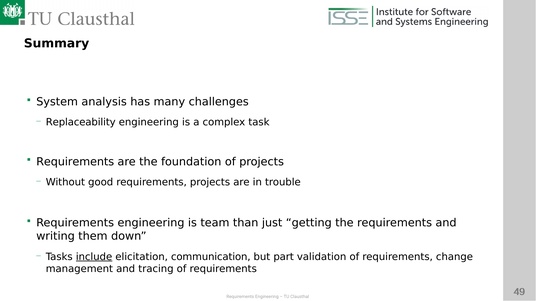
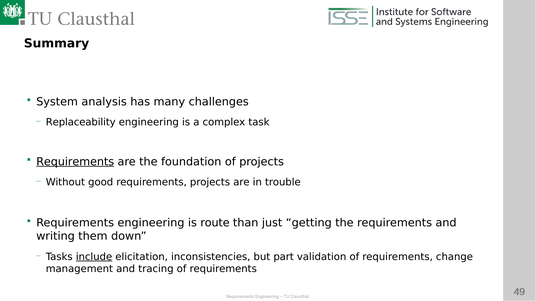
Requirements underline: none -> present (75, 162)
team: team -> route (215, 223)
communication: communication -> inconsistencies (211, 257)
